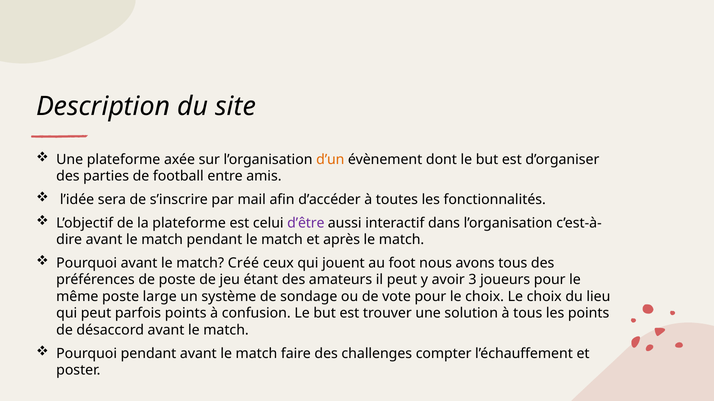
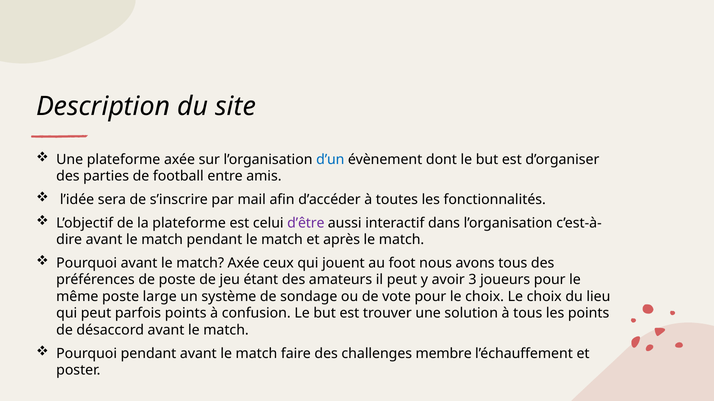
d’un colour: orange -> blue (330, 160)
match Créé: Créé -> Axée (244, 263)
compter: compter -> membre (444, 354)
